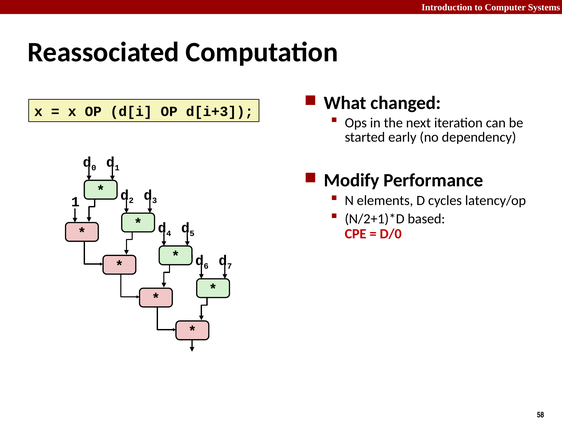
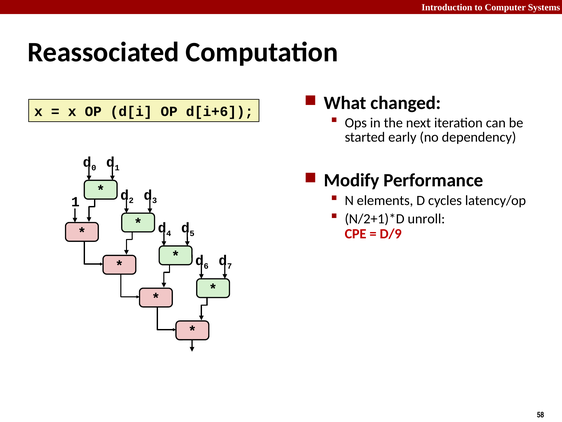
d[i+3: d[i+3 -> d[i+6 (220, 111)
based: based -> unroll (426, 218)
D/0: D/0 -> D/9 (391, 234)
